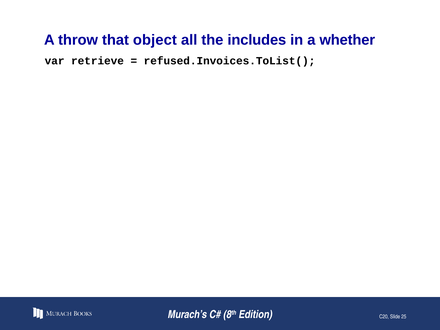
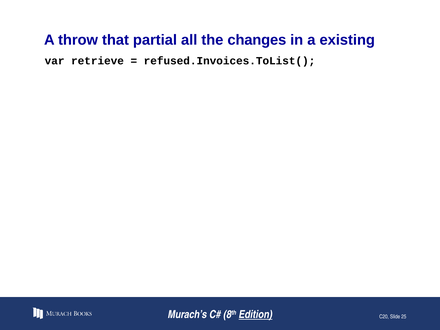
object: object -> partial (155, 40)
includes: includes -> changes (257, 40)
whether: whether -> existing (347, 40)
Edition underline: none -> present (255, 315)
